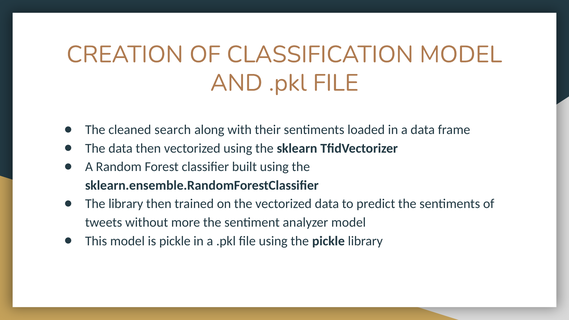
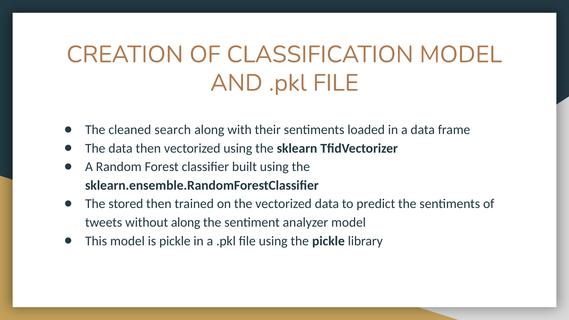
The library: library -> stored (126, 204)
without more: more -> along (186, 222)
